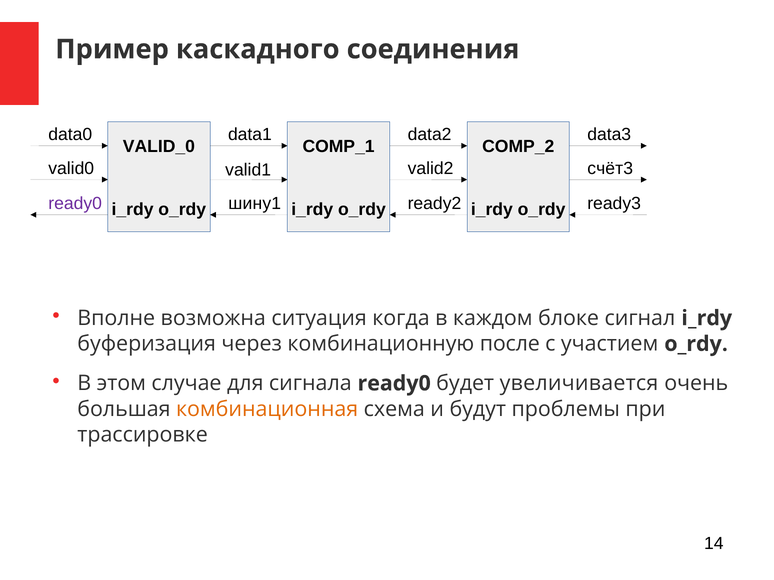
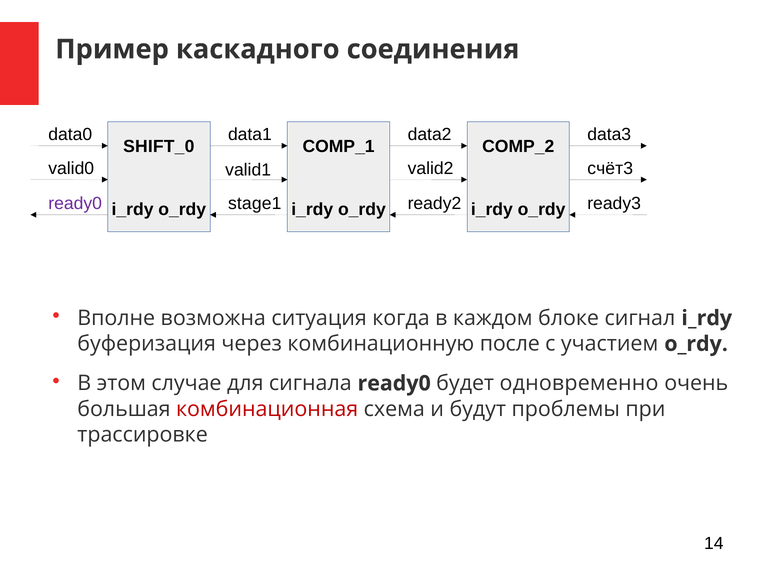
VALID_0: VALID_0 -> SHIFT_0 (159, 147)
шину1: шину1 -> stage1 (255, 204)
увеличивается: увеличивается -> одновременно (579, 384)
комбинационная colour: orange -> red (267, 409)
